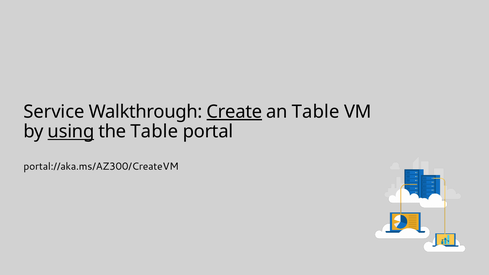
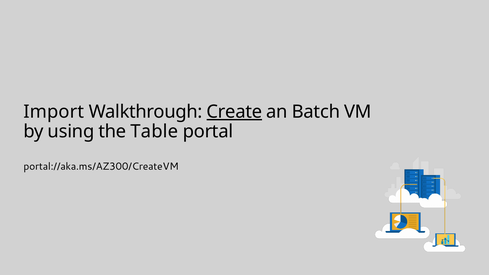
Service: Service -> Import (54, 112)
an Table: Table -> Batch (316, 112)
using underline: present -> none (71, 132)
